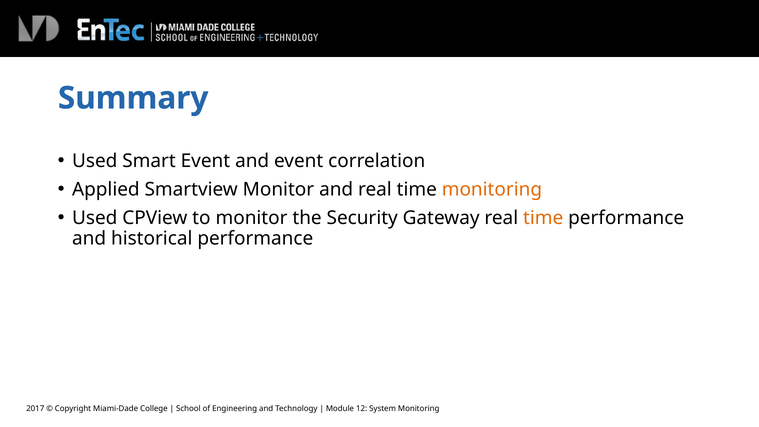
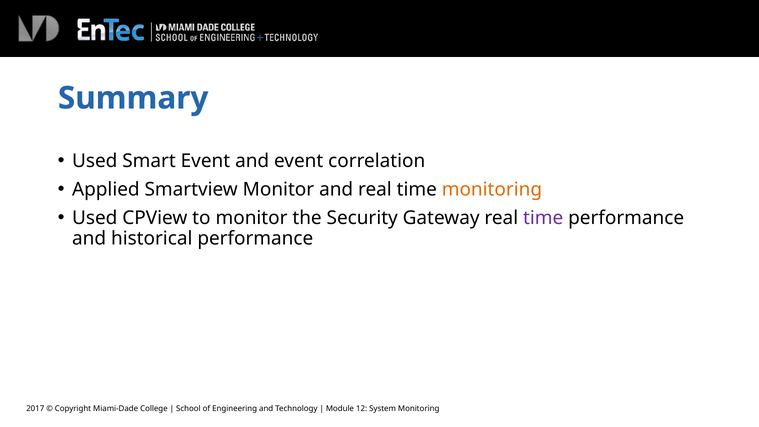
time colour: orange -> purple (543, 218)
